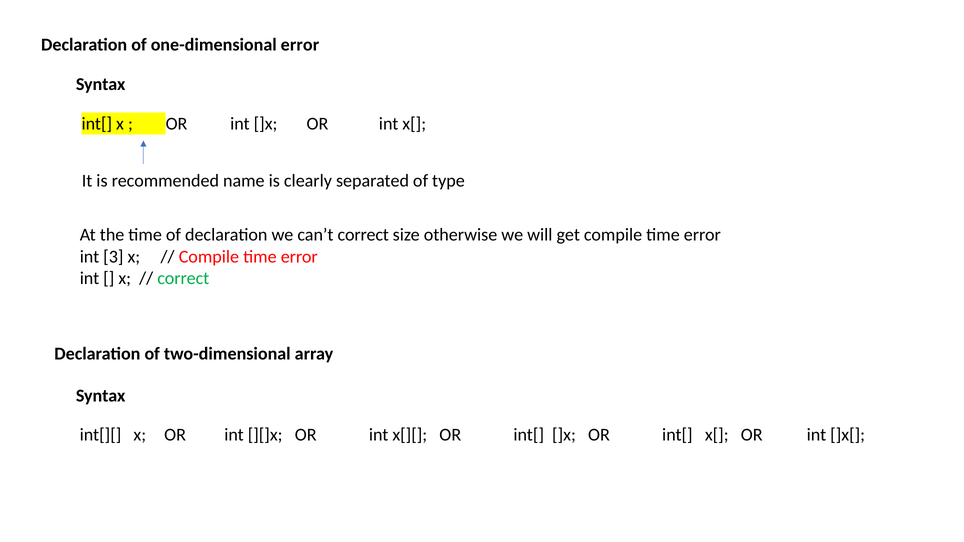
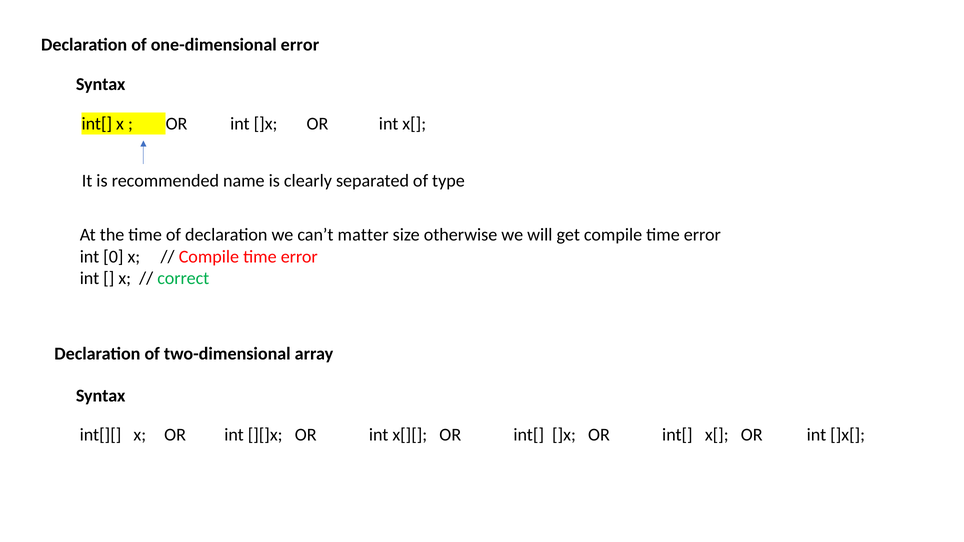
can’t correct: correct -> matter (363, 235)
3: 3 -> 0 (113, 257)
